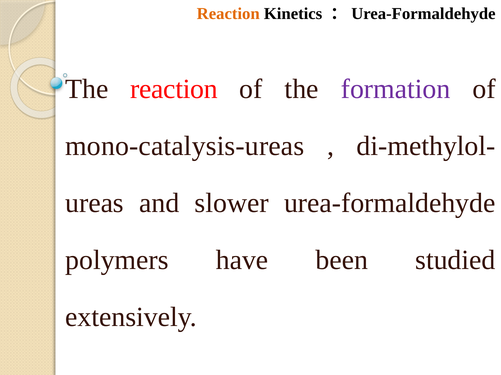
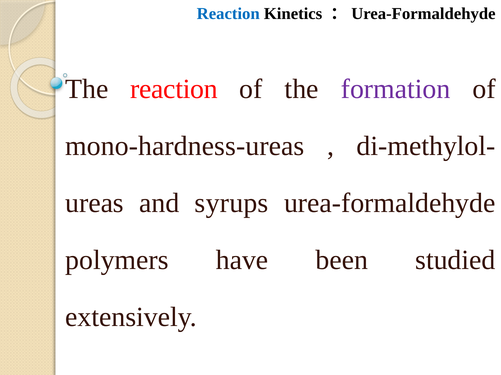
Reaction colour: orange -> blue (228, 14)
mono-catalysis-ureas: mono-catalysis-ureas -> mono-hardness-ureas (185, 146)
slower: slower -> syrups (232, 204)
